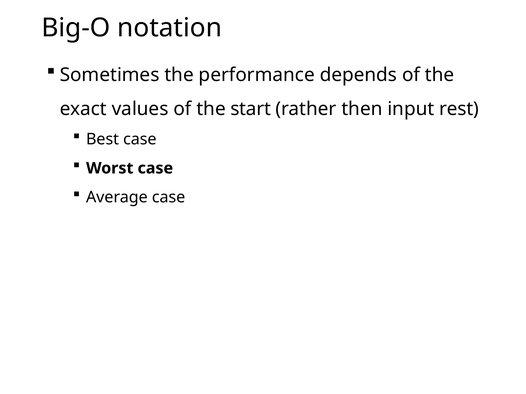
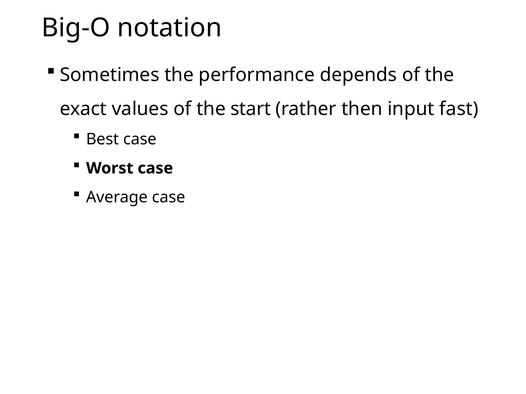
rest: rest -> fast (459, 109)
